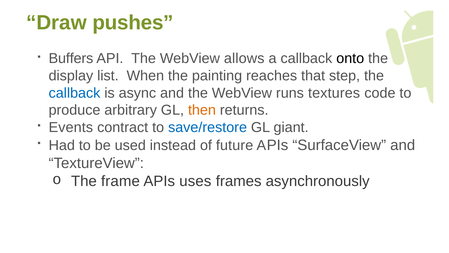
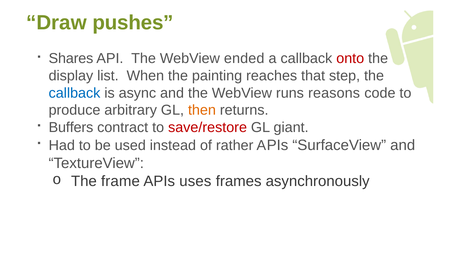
Buffers: Buffers -> Shares (71, 58)
allows: allows -> ended (244, 58)
onto colour: black -> red (350, 58)
textures: textures -> reasons (334, 93)
Events: Events -> Buffers (71, 127)
save/restore colour: blue -> red (208, 127)
future: future -> rather (235, 145)
